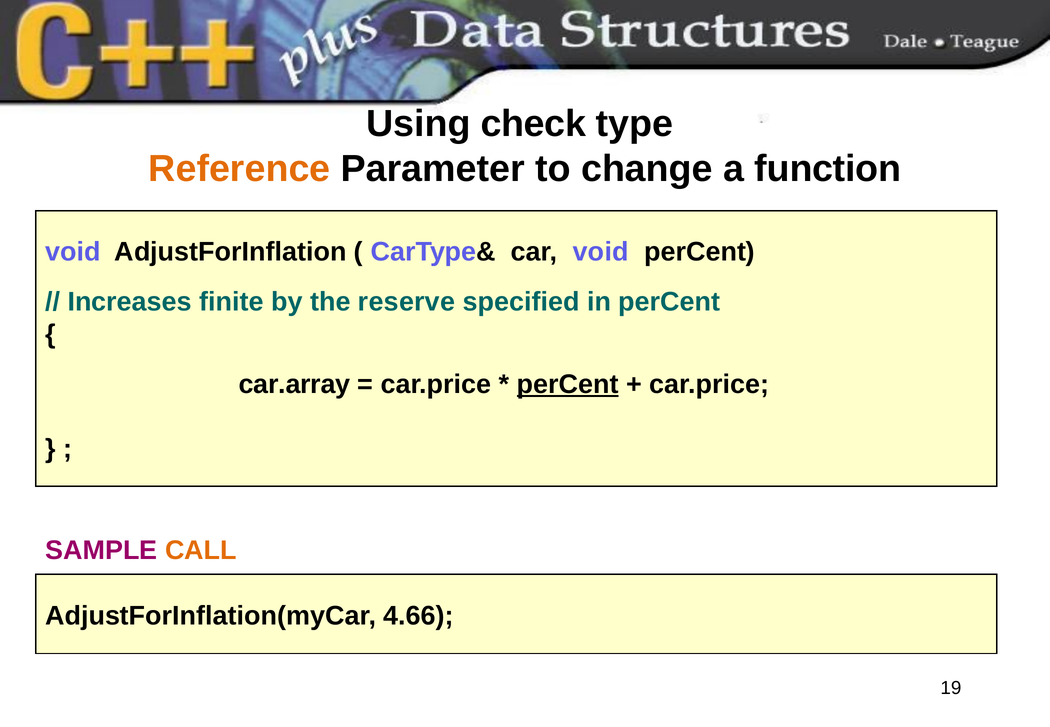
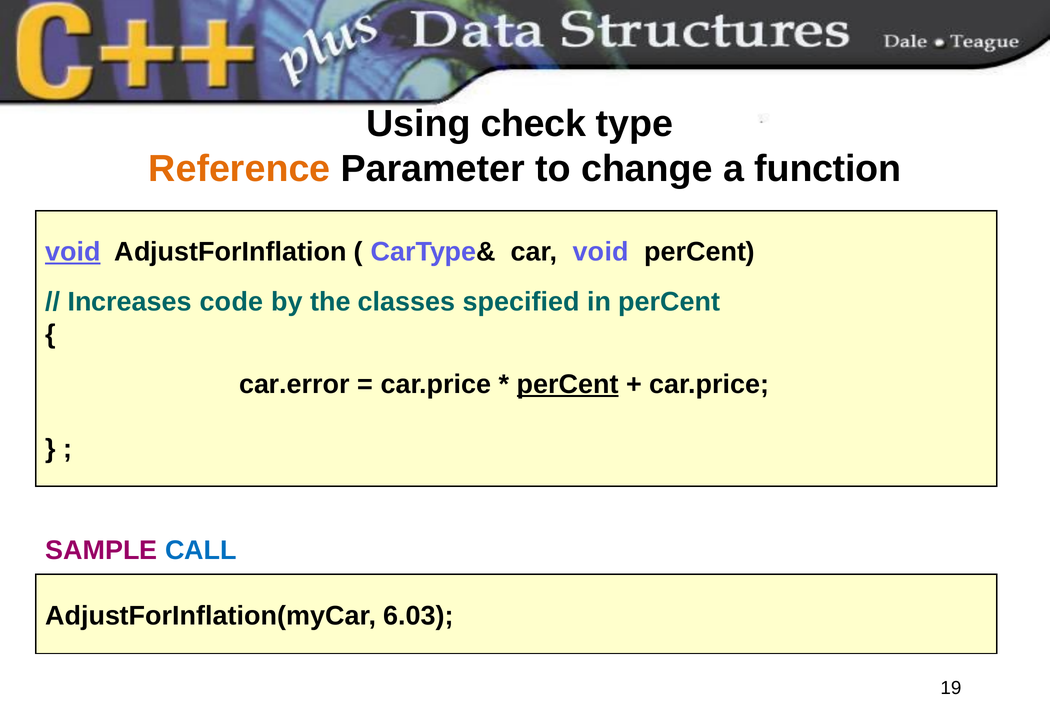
void underline: none -> present (73, 252)
finite: finite -> code (231, 302)
reserve: reserve -> classes (407, 302)
car.array: car.array -> car.error (294, 384)
CALL colour: orange -> blue (201, 550)
4.66: 4.66 -> 6.03 (419, 616)
